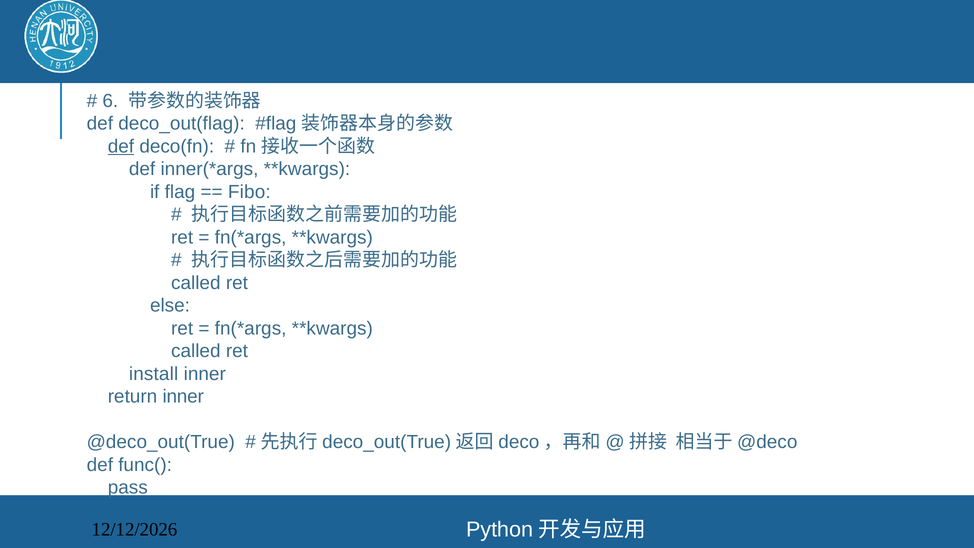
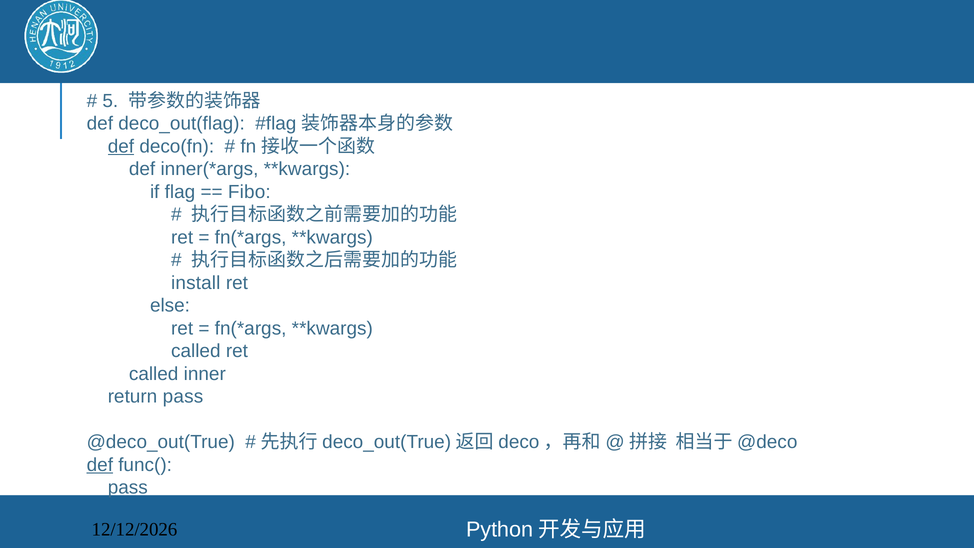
6: 6 -> 5 (110, 101)
called: called -> install (196, 283)
install: install -> called (154, 374)
return inner: inner -> pass (183, 397)
def underline: none -> present (100, 465)
